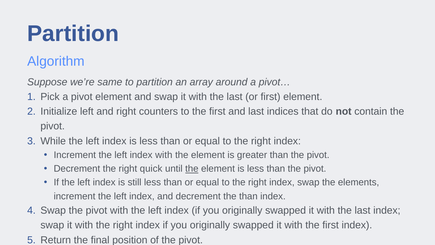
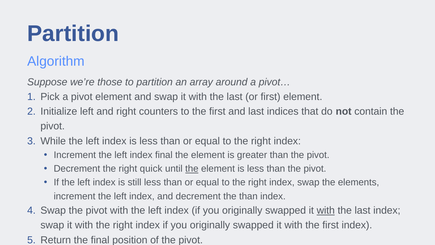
same: same -> those (110, 82)
index with: with -> final (164, 155)
with underline: none -> present (326, 210)
